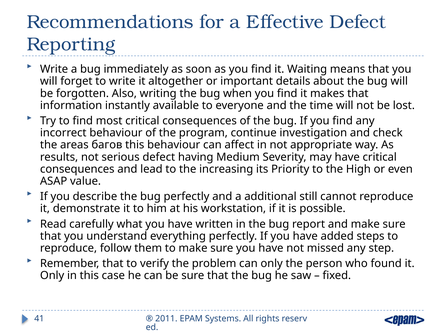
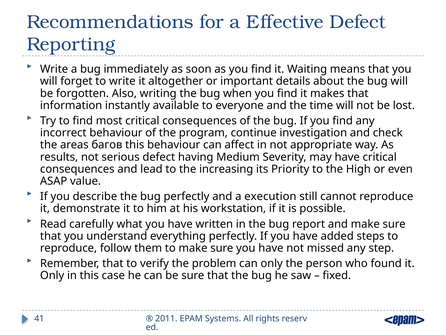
additional: additional -> execution (270, 196)
